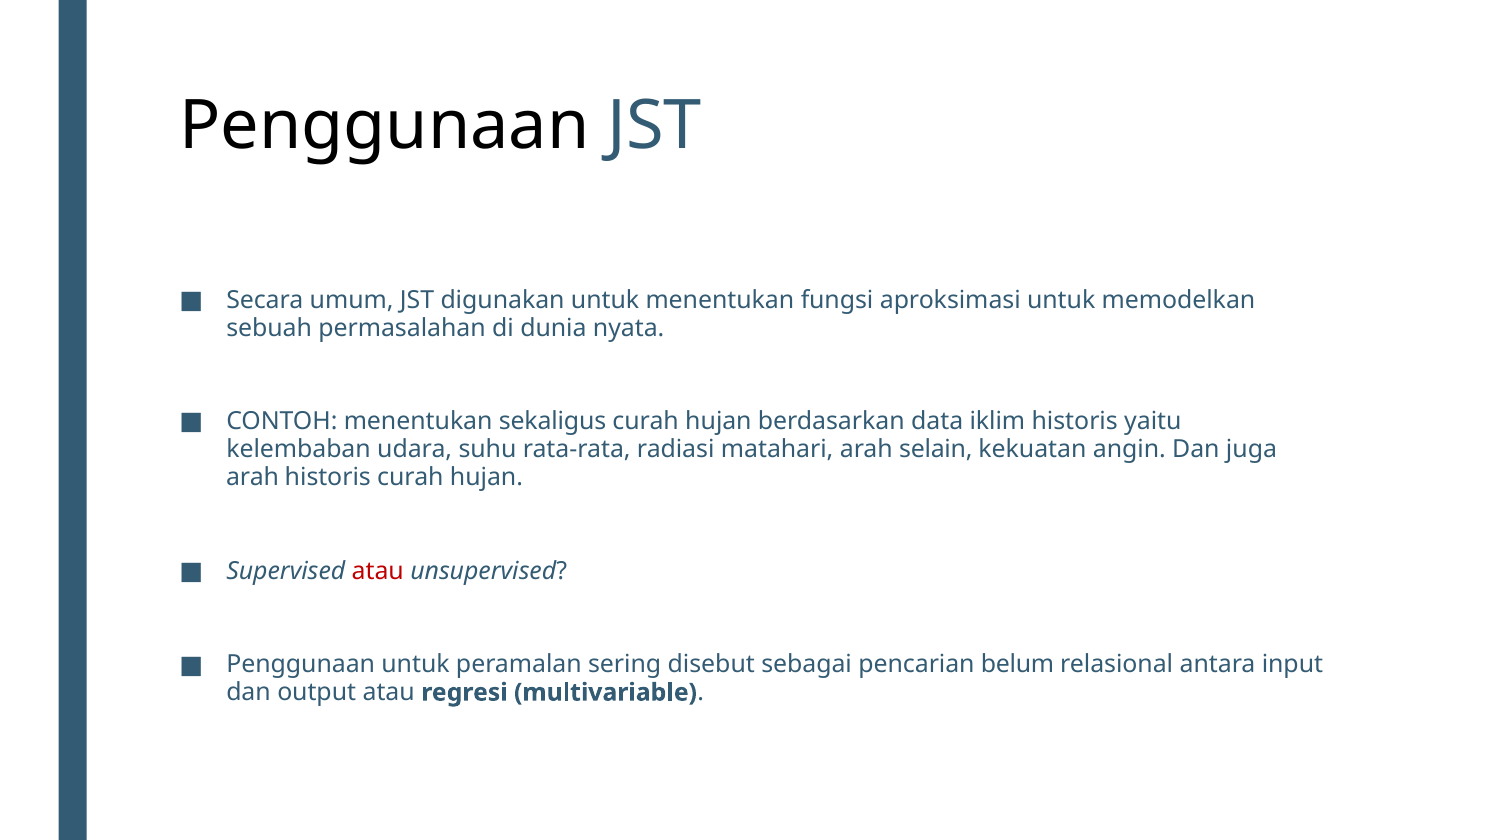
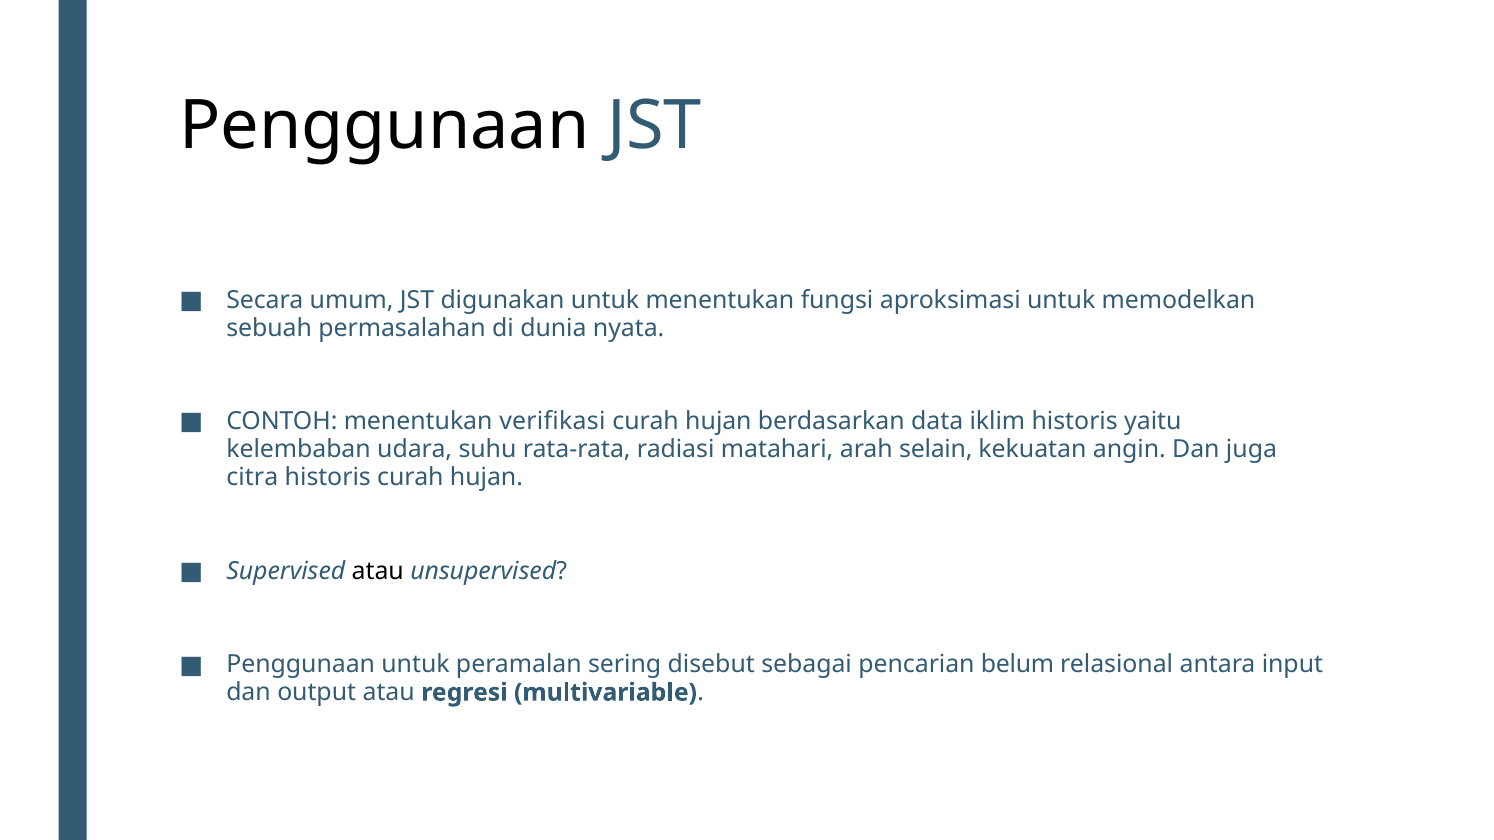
sekaligus: sekaligus -> verifikasi (552, 422)
arah: arah -> citra (252, 478)
atau colour: red -> black (378, 571)
